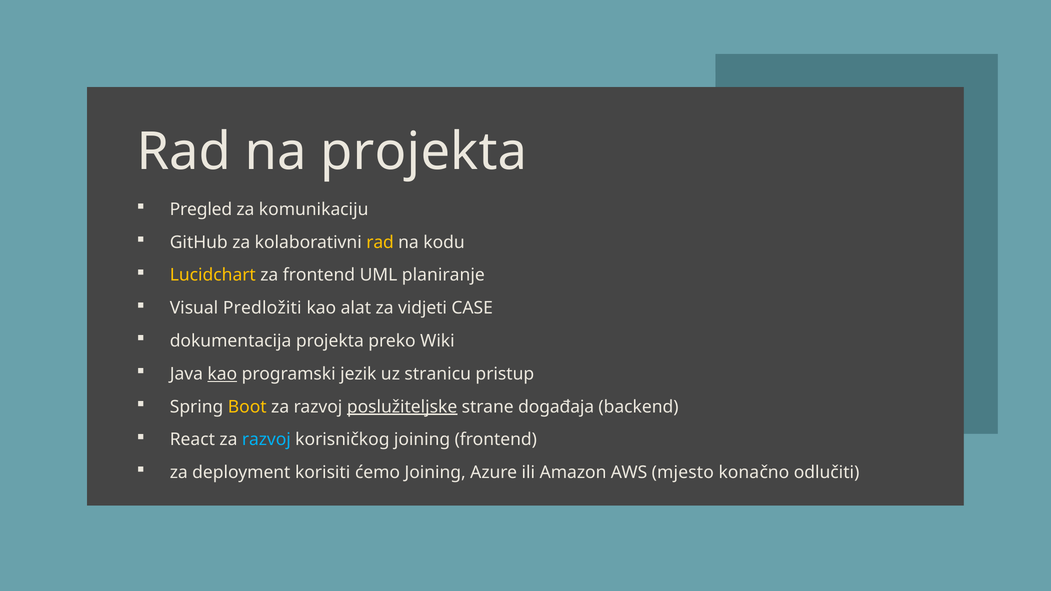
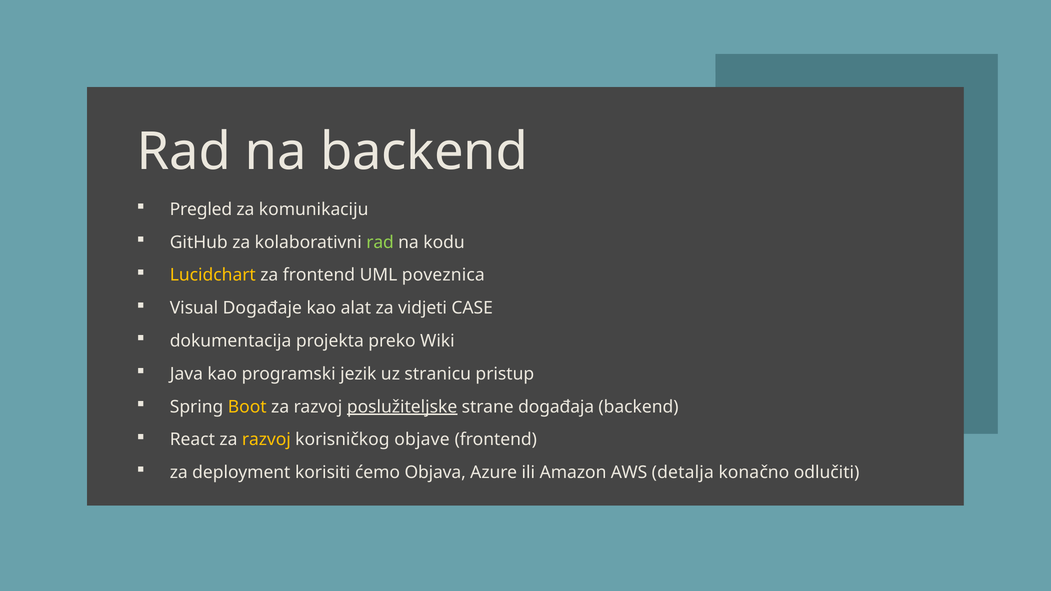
na projekta: projekta -> backend (424, 152)
rad colour: yellow -> light green (380, 242)
planiranje: planiranje -> poveznica (443, 275)
Predložiti: Predložiti -> Događaje (262, 308)
kao underline: present -> none (222, 374)
razvoj colour: light blue -> yellow (266, 440)
korisničkog joining: joining -> objave (422, 440)
ćemo Joining: Joining -> Objava (435, 473)
mjesto: mjesto -> detalja (683, 473)
